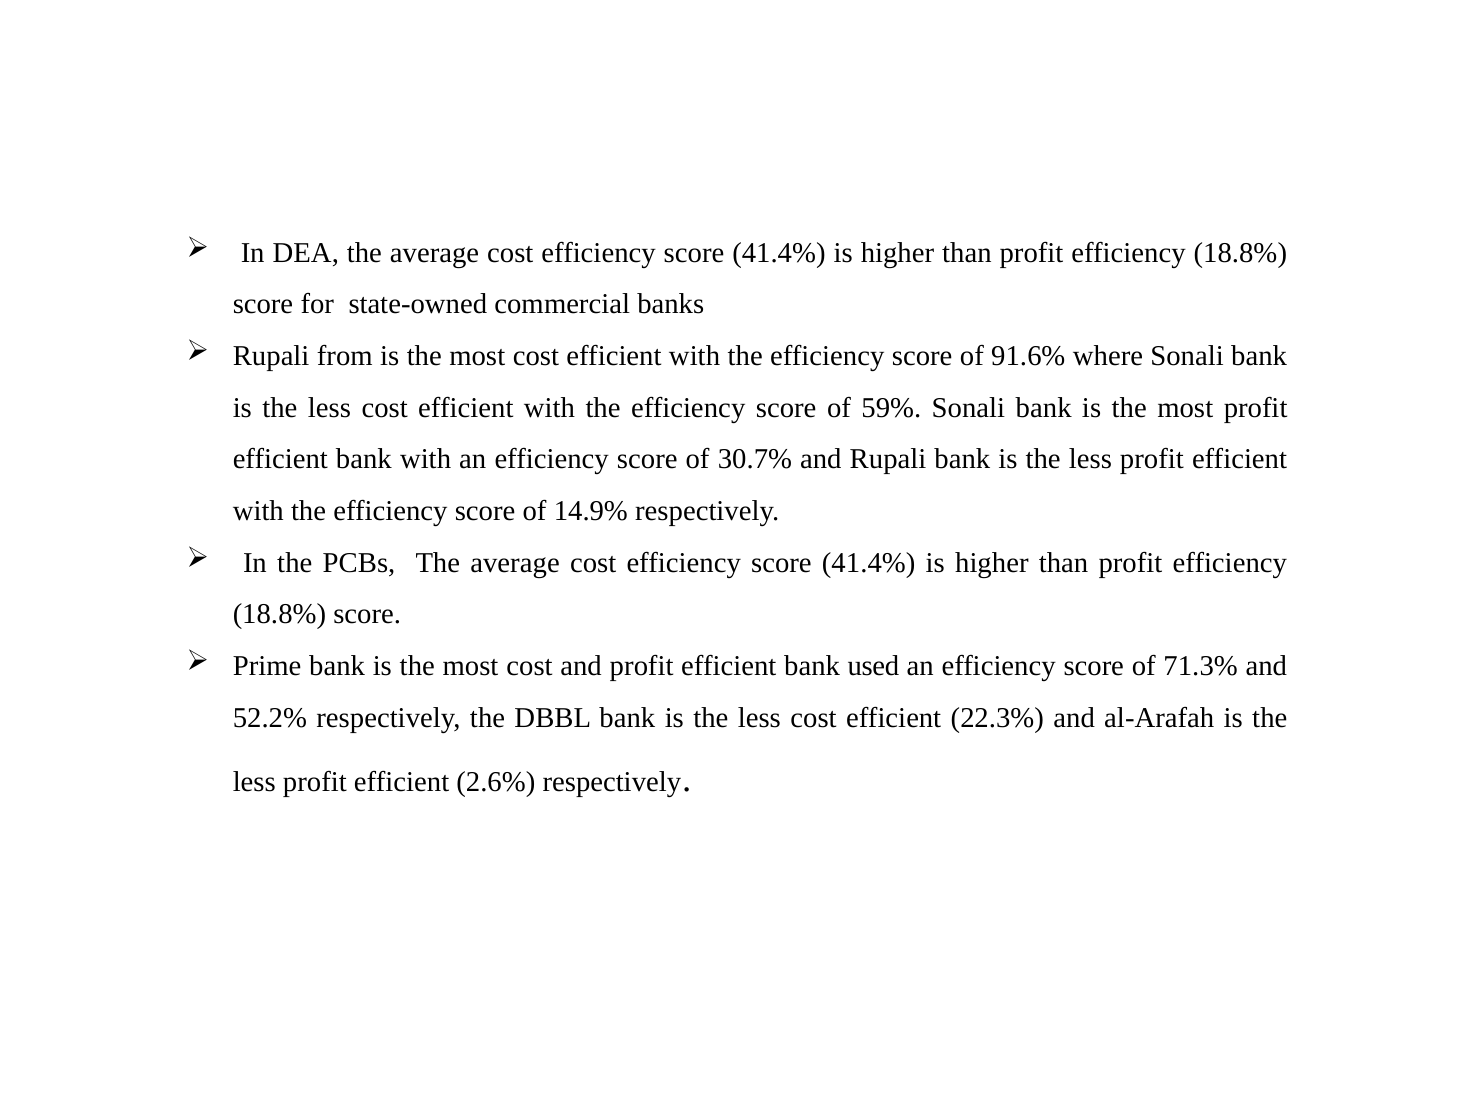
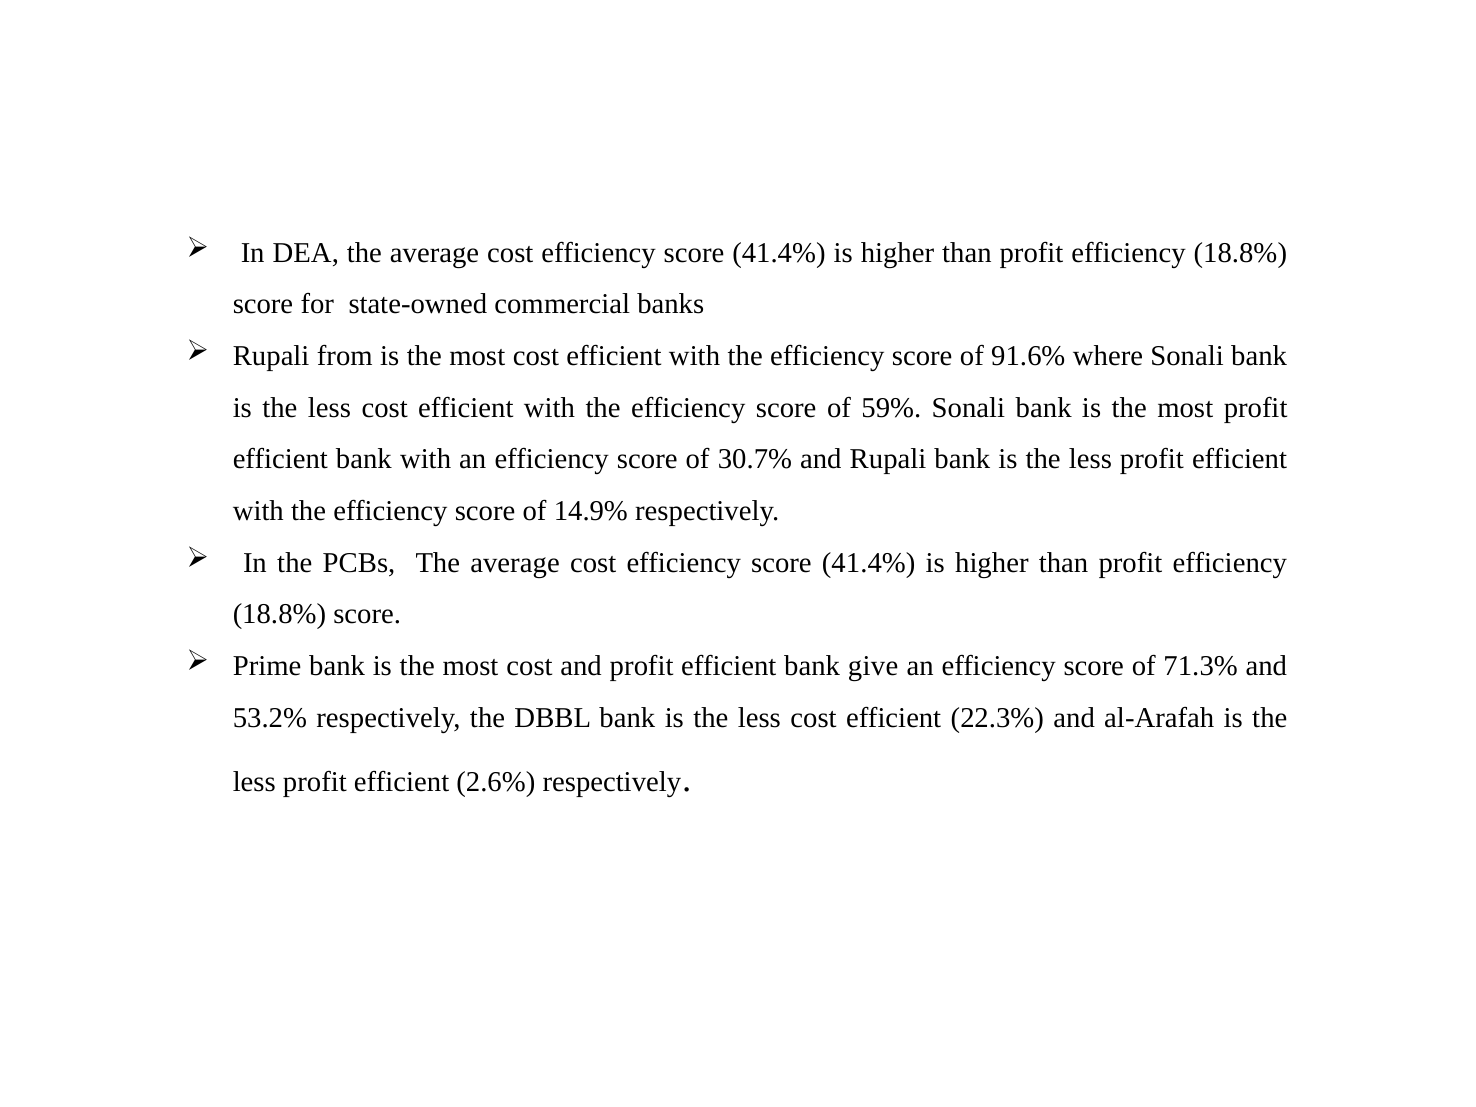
used: used -> give (873, 666)
52.2%: 52.2% -> 53.2% (270, 718)
